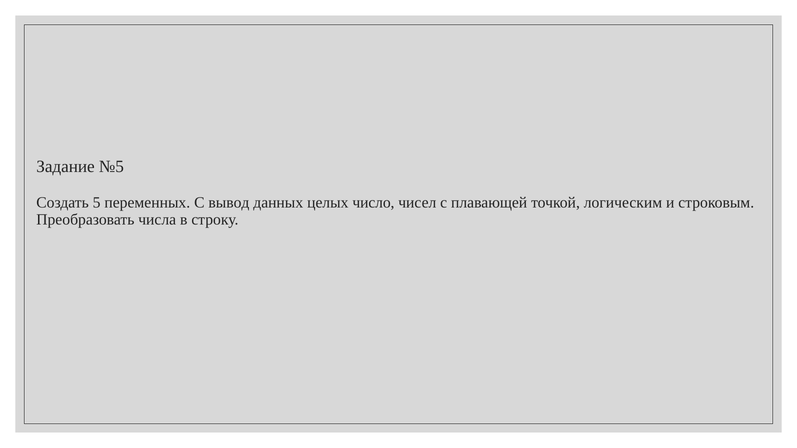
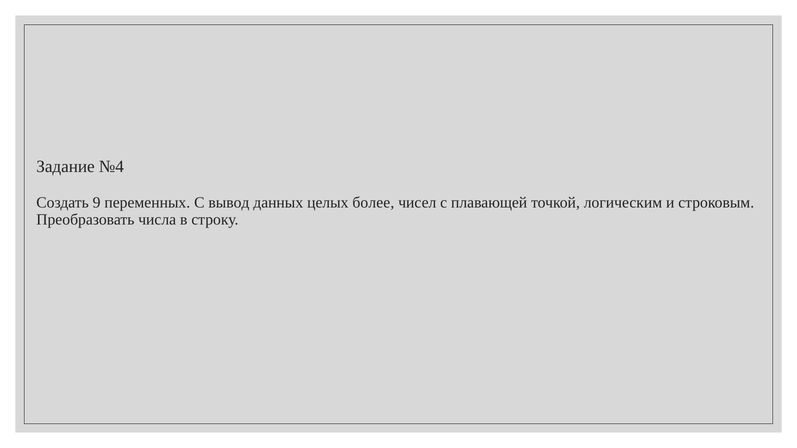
№5: №5 -> №4 (111, 166)
5: 5 -> 9 (97, 203)
число: число -> более (373, 203)
